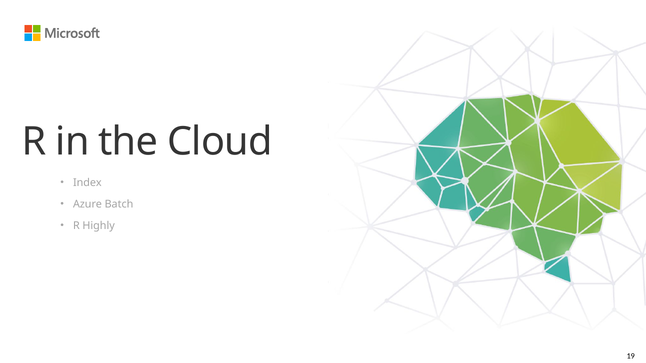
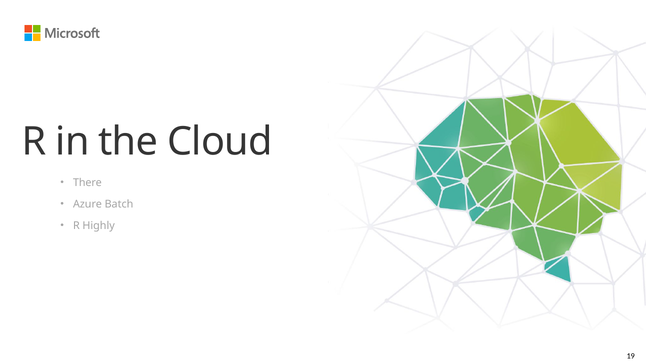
Index: Index -> There (87, 183)
